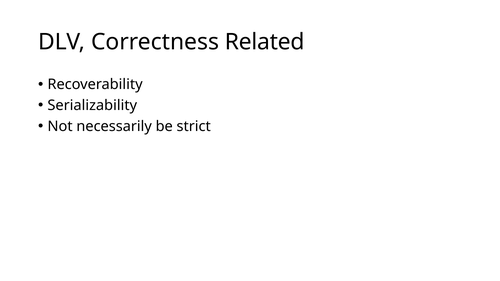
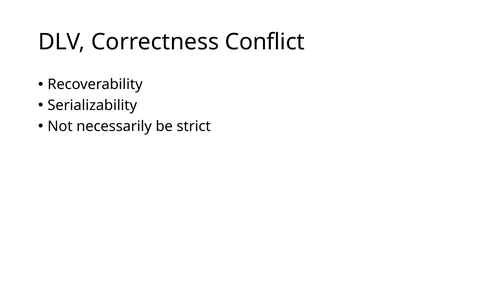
Related: Related -> Conflict (265, 42)
